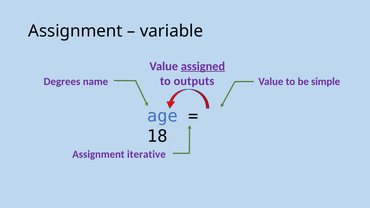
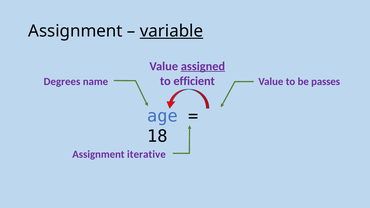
variable underline: none -> present (171, 31)
outputs: outputs -> efficient (194, 81)
simple: simple -> passes (326, 82)
